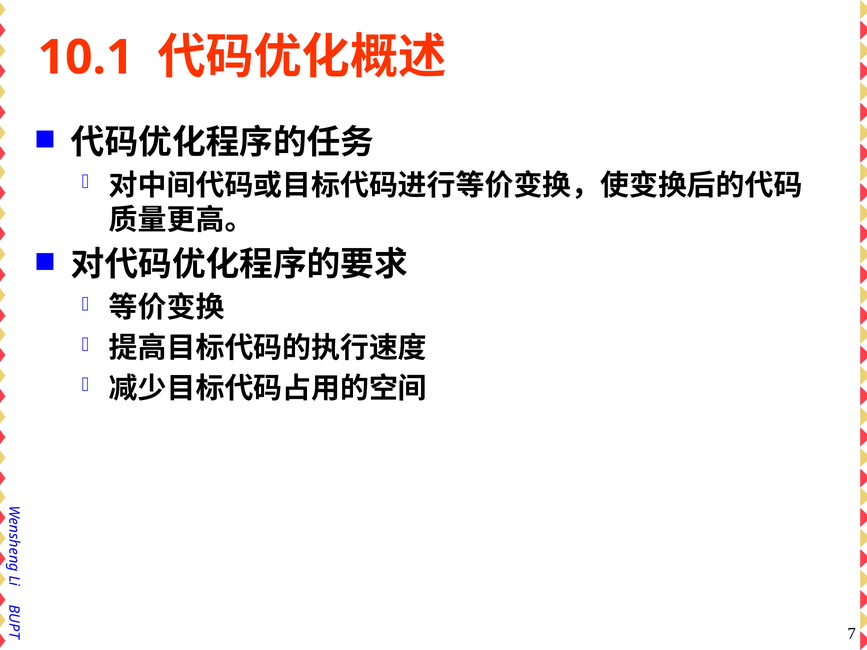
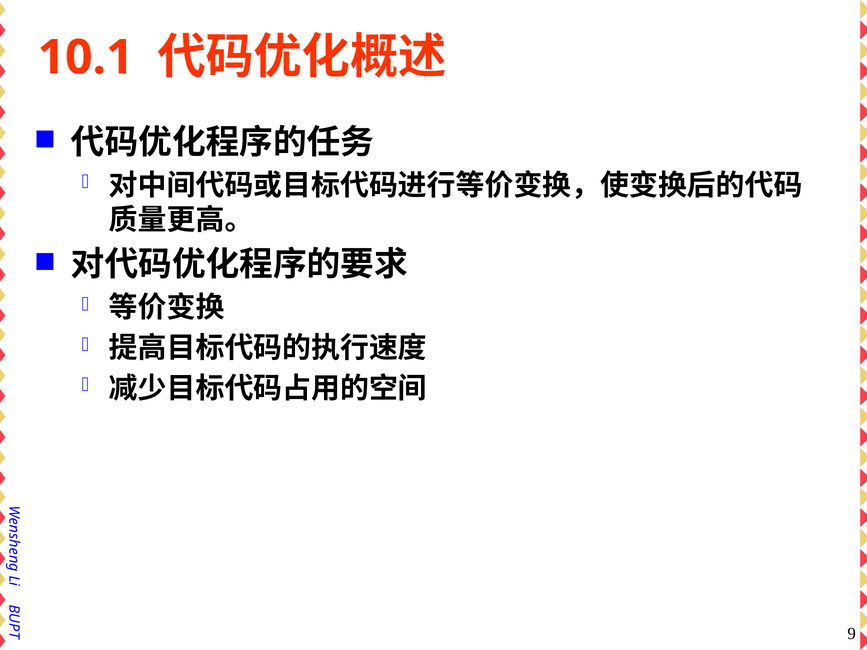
7: 7 -> 9 (852, 634)
